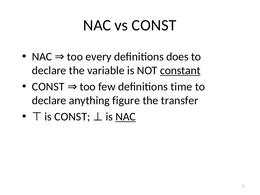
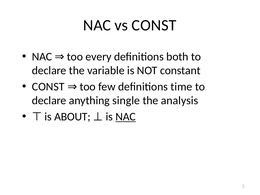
does: does -> both (177, 57)
constant underline: present -> none (180, 70)
figure: figure -> single (126, 101)
transfer: transfer -> analysis (180, 101)
CONST: CONST -> ABOUT (72, 117)
